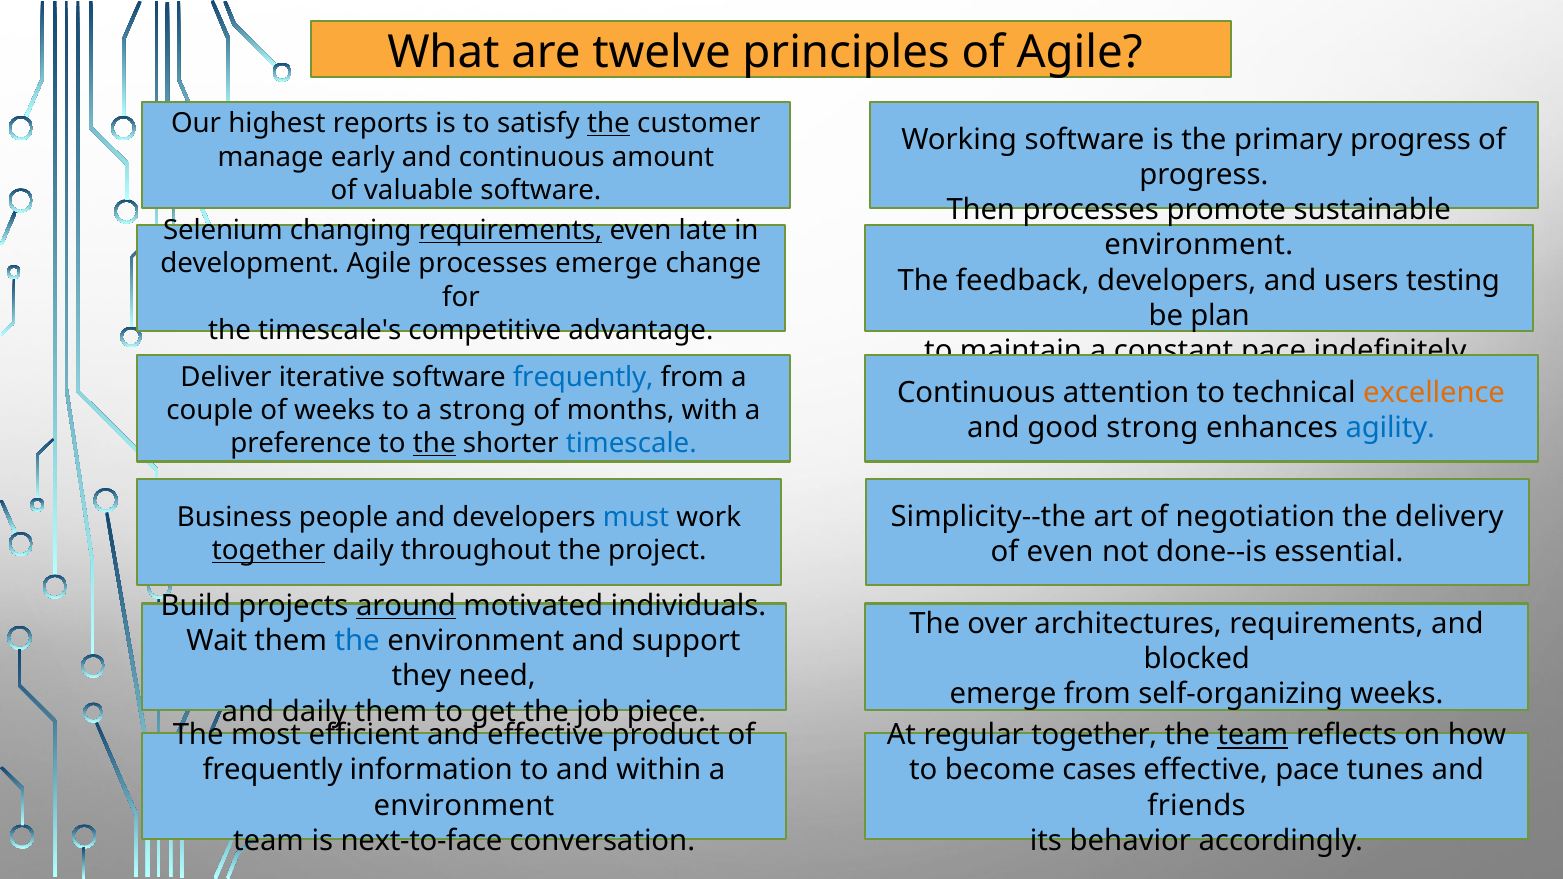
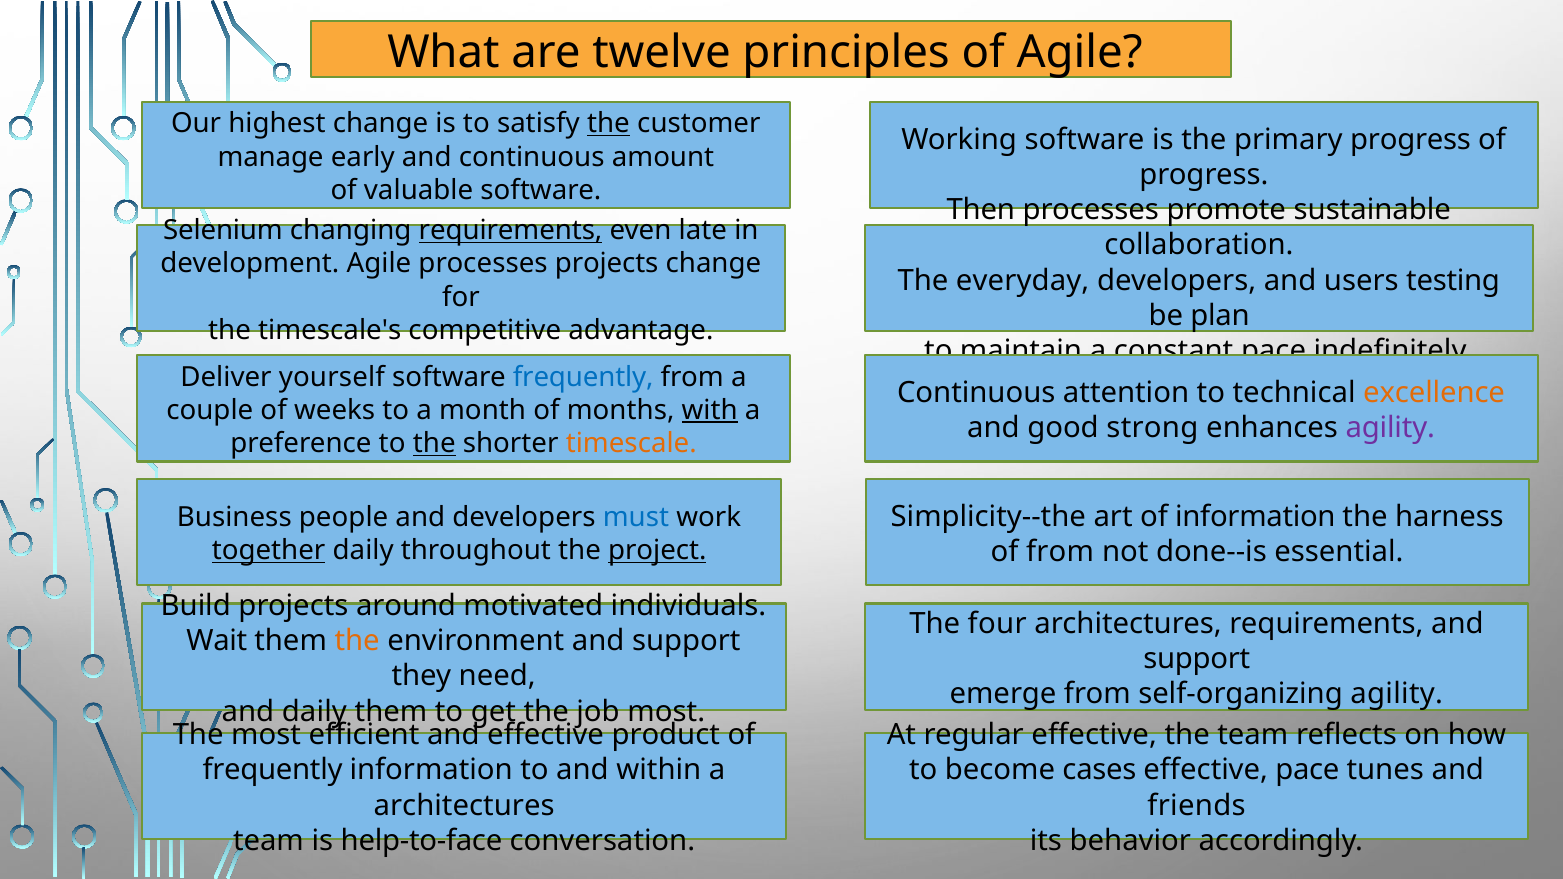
highest reports: reports -> change (381, 124)
environment: environment -> collaboration (1199, 245)
processes emerge: emerge -> projects (607, 264)
feedback: feedback -> everyday (1023, 280)
iterative: iterative -> yourself (332, 377)
a strong: strong -> month (483, 410)
with underline: none -> present (710, 410)
agility colour: blue -> purple (1390, 428)
timescale colour: blue -> orange (631, 444)
of negotiation: negotiation -> information (1255, 517)
delivery: delivery -> harness (1450, 517)
project underline: none -> present (657, 551)
of even: even -> from (1060, 552)
around underline: present -> none (406, 606)
over: over -> four (997, 624)
the colour: blue -> orange (357, 641)
blocked: blocked -> support (1197, 659)
self-organizing weeks: weeks -> agility (1397, 694)
job piece: piece -> most (666, 712)
regular together: together -> effective (1094, 735)
team underline: present -> none (1253, 735)
environment: environment -> architectures (464, 806)
next-to-face: next-to-face -> help-to-face (422, 841)
